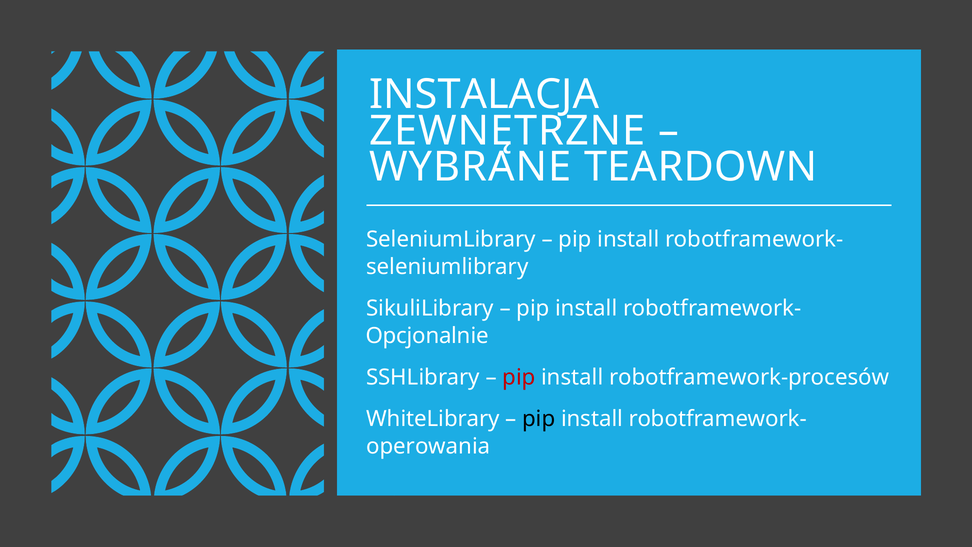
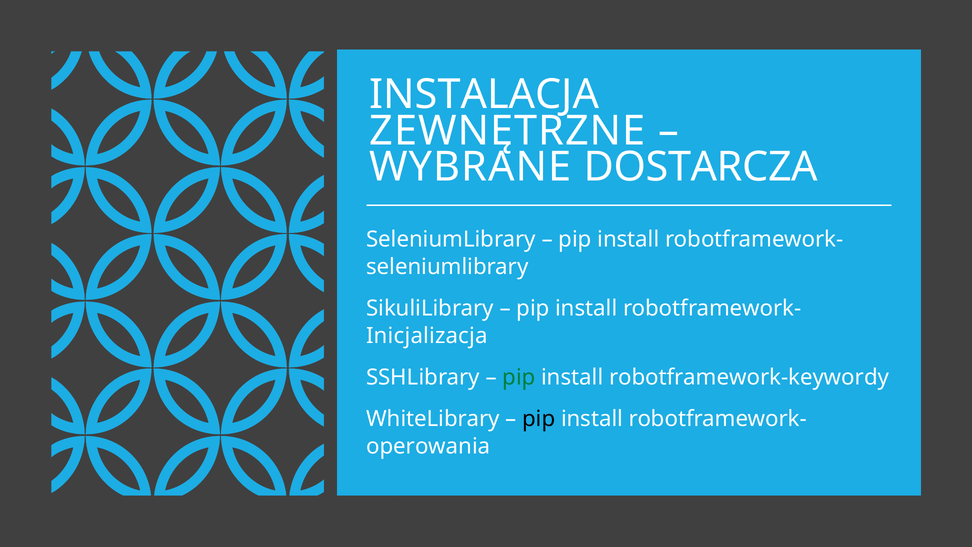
TEARDOWN: TEARDOWN -> DOSTARCZA (701, 167)
Opcjonalnie: Opcjonalnie -> Inicjalizacja (427, 336)
pip colour: red -> green (519, 377)
robotframework-procesów: robotframework-procesów -> robotframework-keywordy (749, 377)
